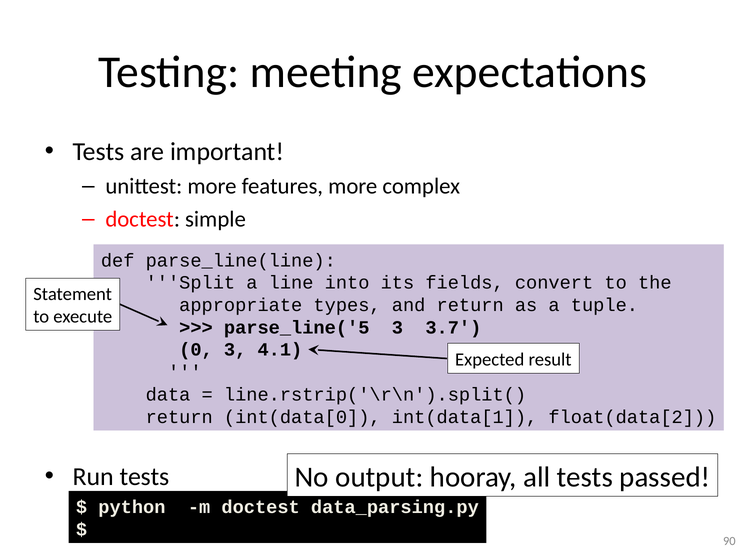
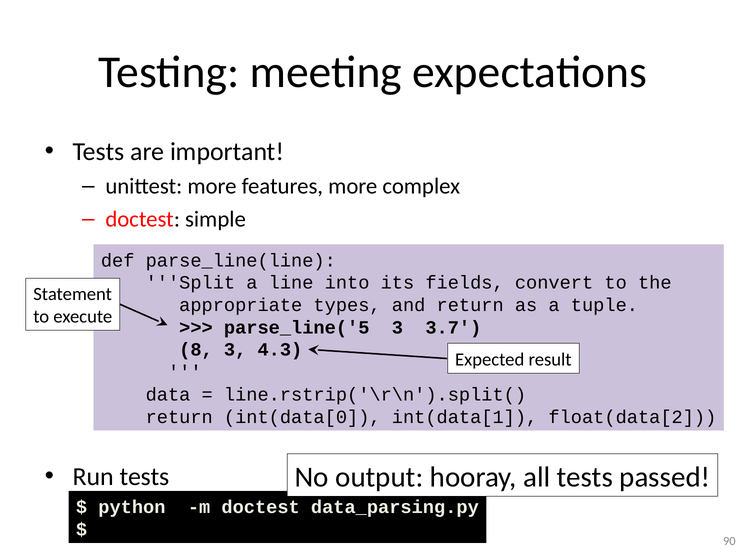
0: 0 -> 8 (196, 350)
4.1: 4.1 -> 4.3 (280, 350)
